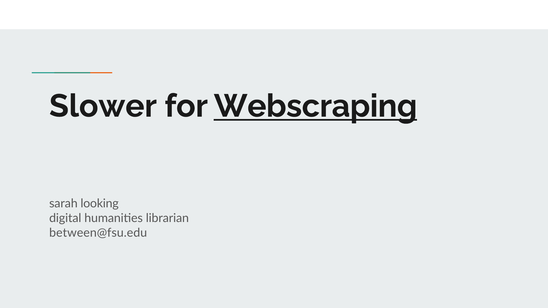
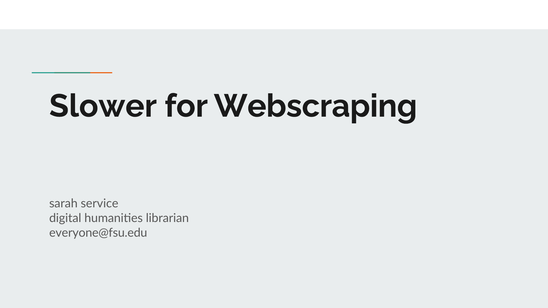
Webscraping underline: present -> none (316, 106)
looking: looking -> service (100, 204)
between@fsu.edu: between@fsu.edu -> everyone@fsu.edu (98, 233)
